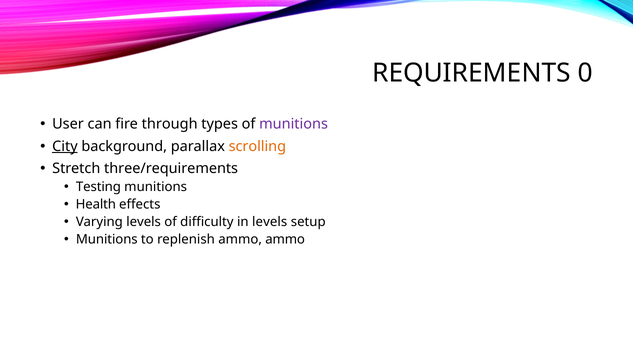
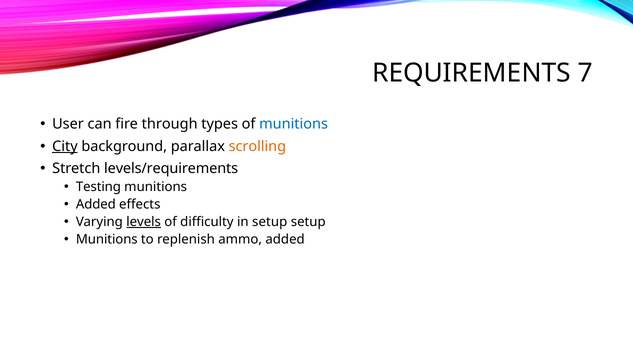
0: 0 -> 7 (585, 73)
munitions colour: purple -> blue (294, 124)
three/requirements: three/requirements -> levels/requirements (171, 169)
Health: Health -> Added (96, 204)
levels underline: none -> present (144, 222)
in levels: levels -> setup (270, 222)
ammo ammo: ammo -> added (285, 239)
